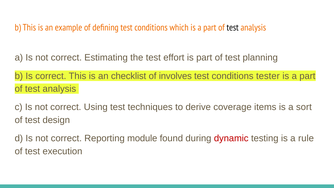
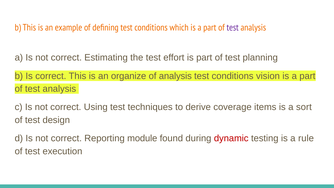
test colour: black -> purple (233, 27)
checklist: checklist -> organize (129, 76)
of involves: involves -> analysis (175, 76)
tester: tester -> vision (268, 76)
